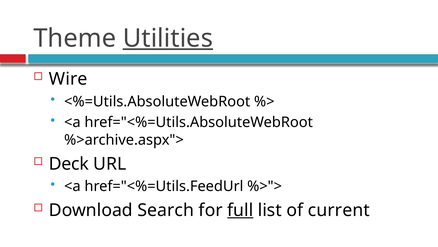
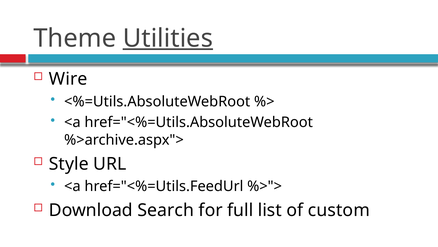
Deck: Deck -> Style (69, 163)
full underline: present -> none (240, 210)
current: current -> custom (339, 210)
